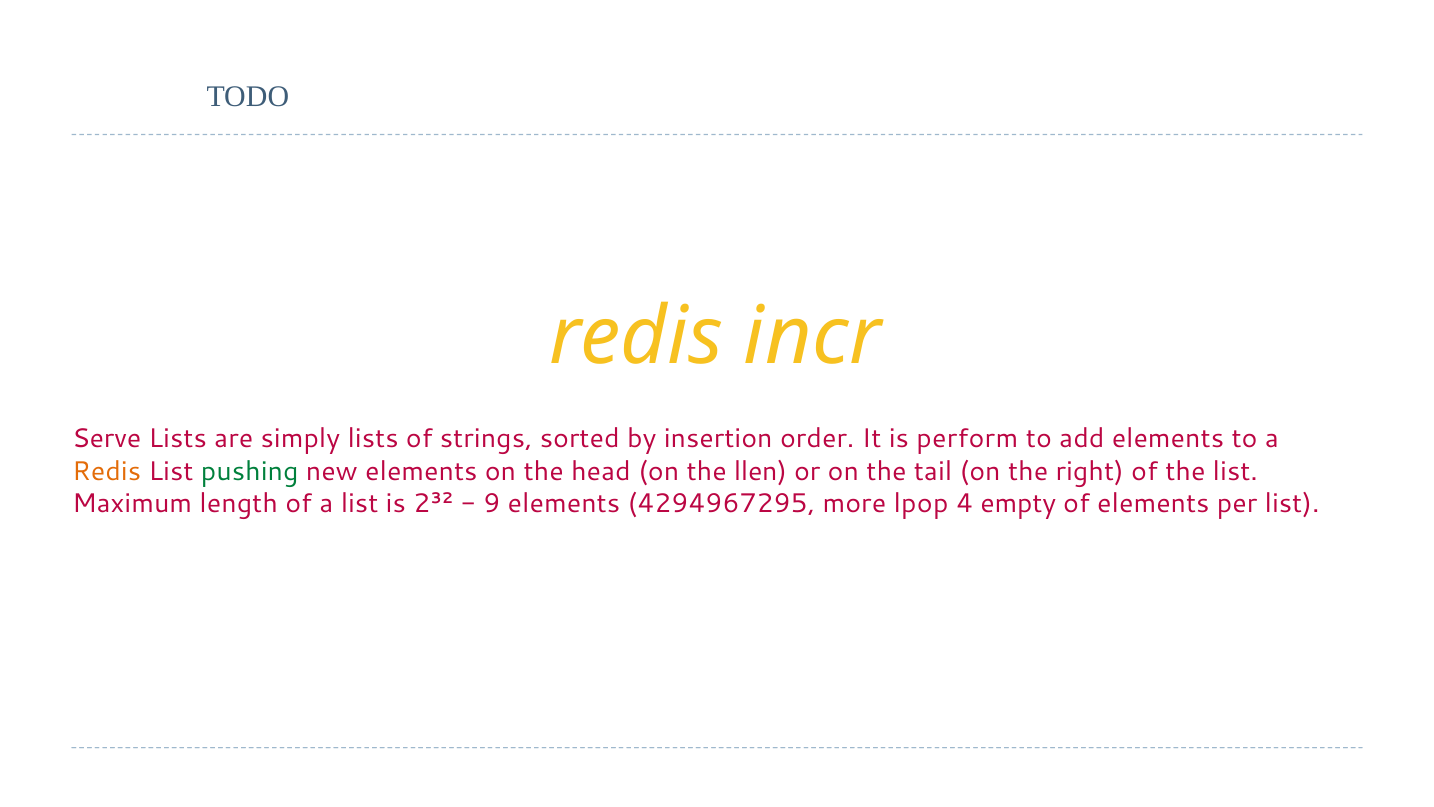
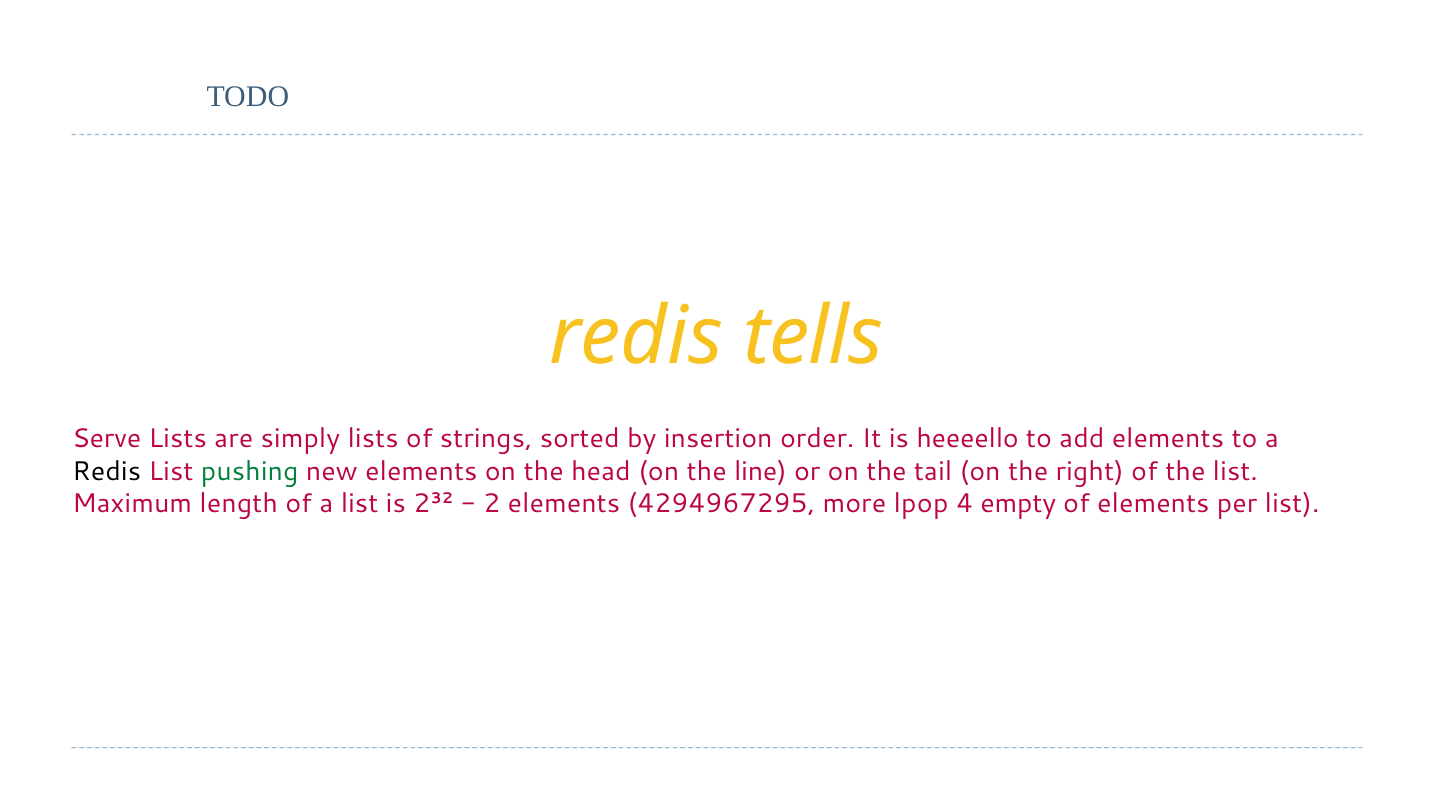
incr: incr -> tells (813, 337)
perform: perform -> heeeello (968, 439)
Redis colour: orange -> black (107, 471)
llen: llen -> line (760, 471)
9: 9 -> 2 (492, 503)
